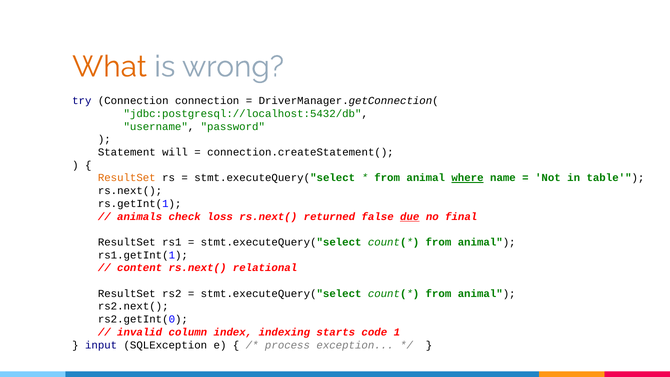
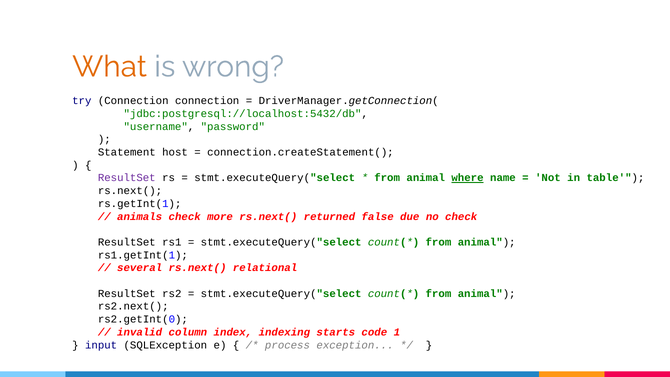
will: will -> host (175, 152)
ResultSet colour: orange -> purple (127, 178)
loss: loss -> more (220, 216)
due underline: present -> none (410, 216)
no final: final -> check (461, 216)
content: content -> several (140, 268)
